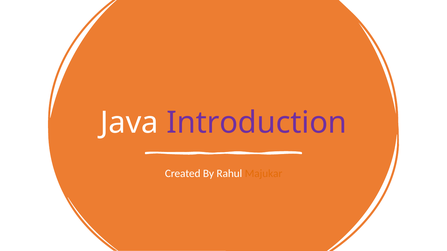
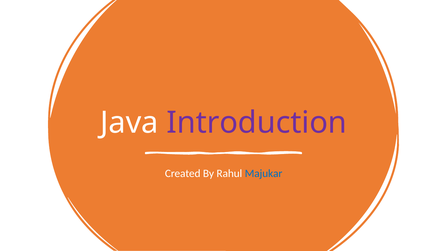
Majukar colour: orange -> blue (264, 174)
